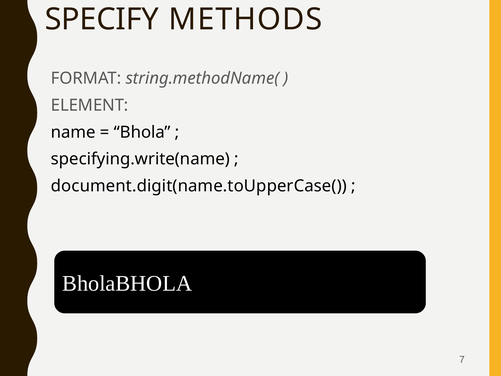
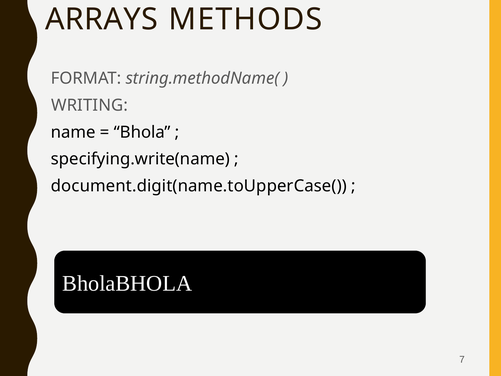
SPECIFY: SPECIFY -> ARRAYS (101, 20)
ELEMENT: ELEMENT -> WRITING (90, 105)
